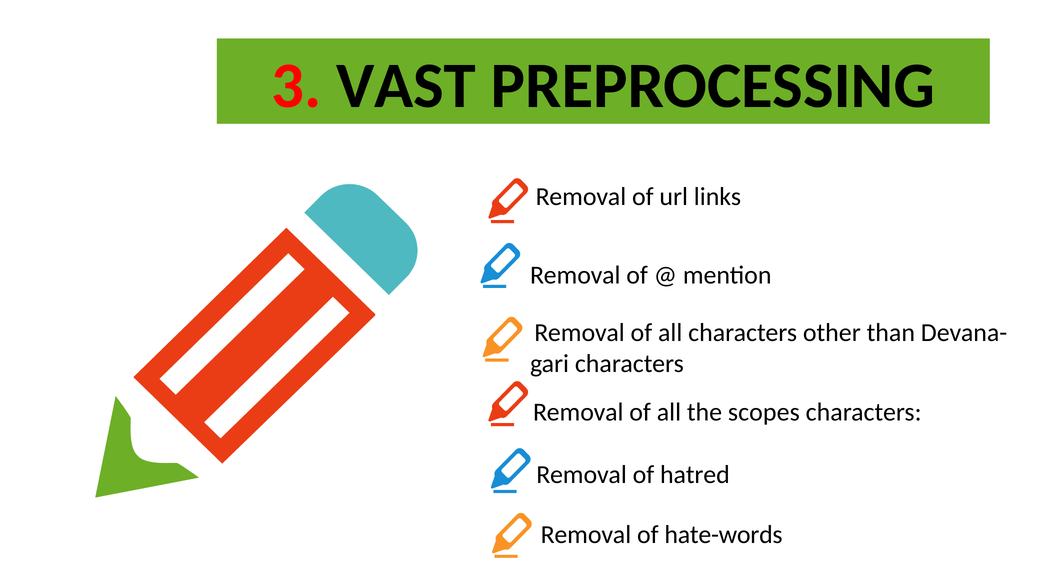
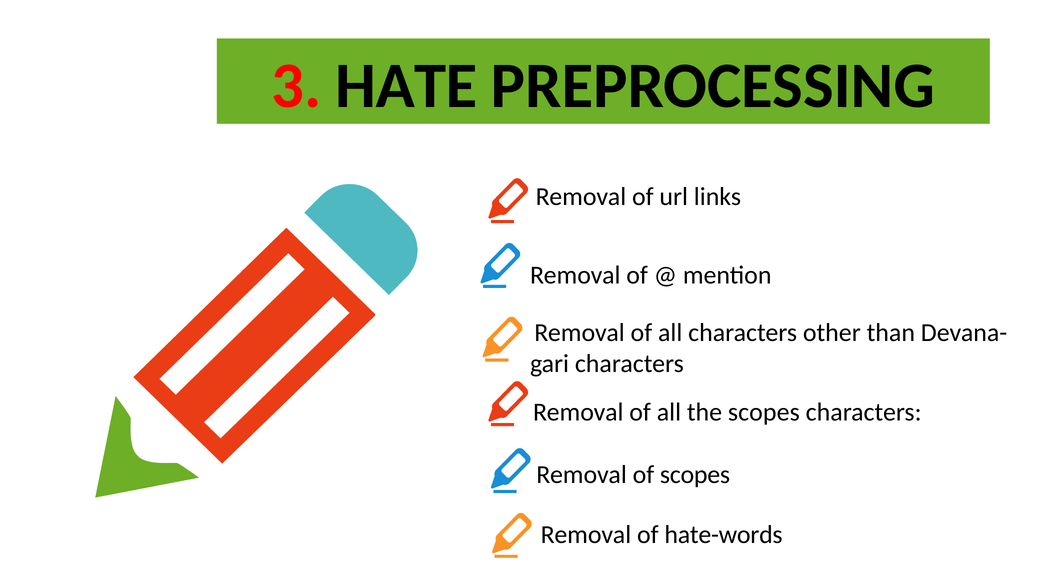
VAST: VAST -> HATE (406, 86)
of hatred: hatred -> scopes (695, 475)
